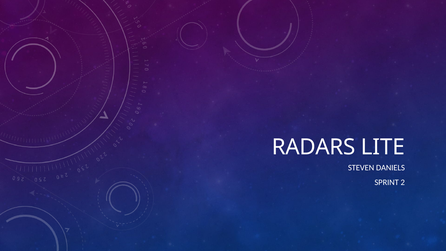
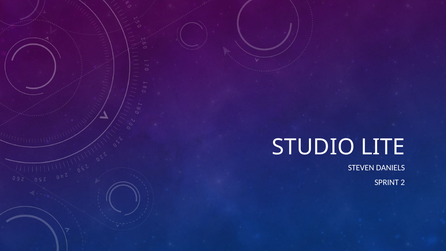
RADARS: RADARS -> STUDIO (313, 147)
